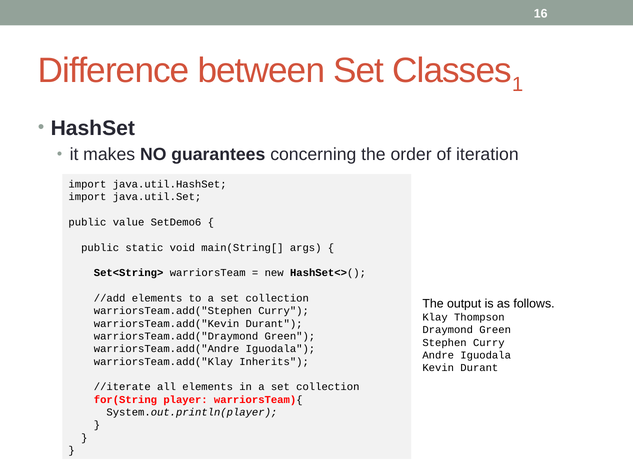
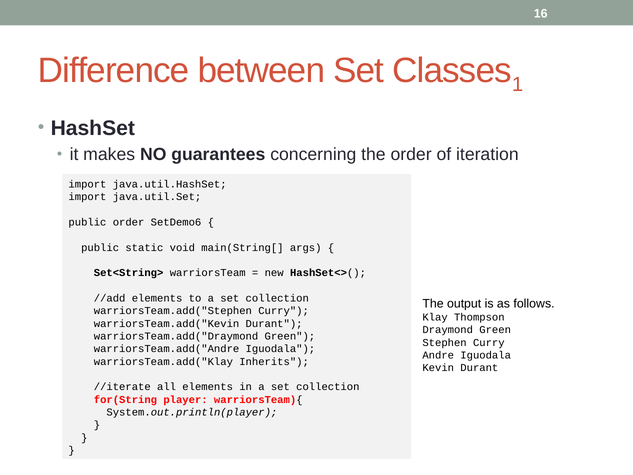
public value: value -> order (129, 222)
